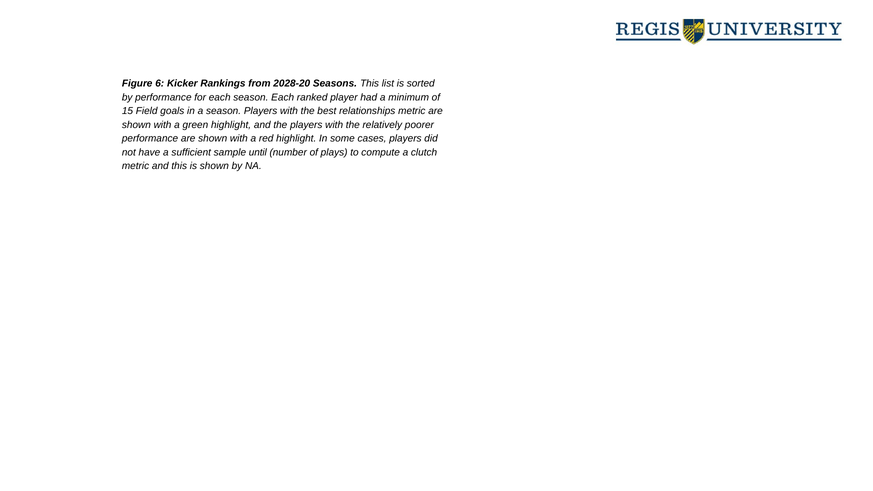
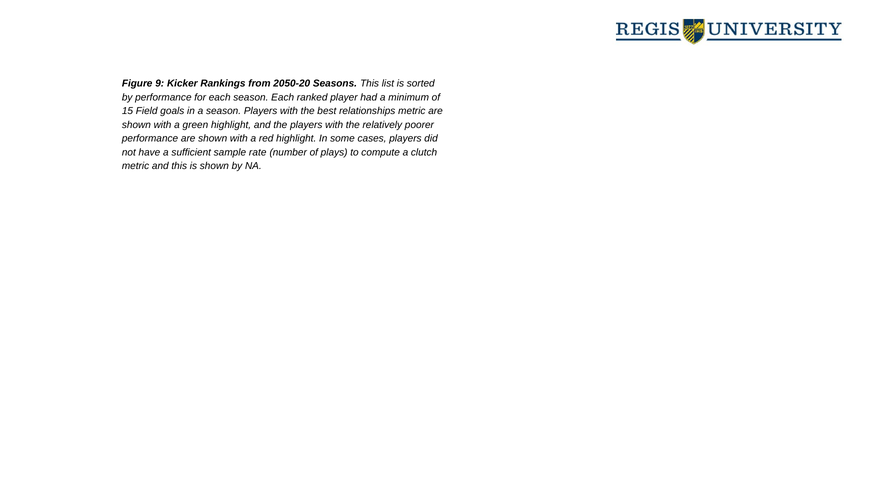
6: 6 -> 9 (160, 83)
2028-20: 2028-20 -> 2050-20 (292, 83)
until: until -> rate (258, 152)
